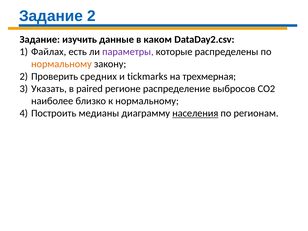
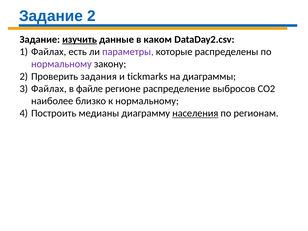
изучить underline: none -> present (80, 39)
нормальному colour: orange -> purple (61, 64)
средних: средних -> задания (99, 76)
трехмерная: трехмерная -> диаграммы (209, 76)
Указать: Указать -> Файлах (49, 89)
paired: paired -> файле (90, 89)
